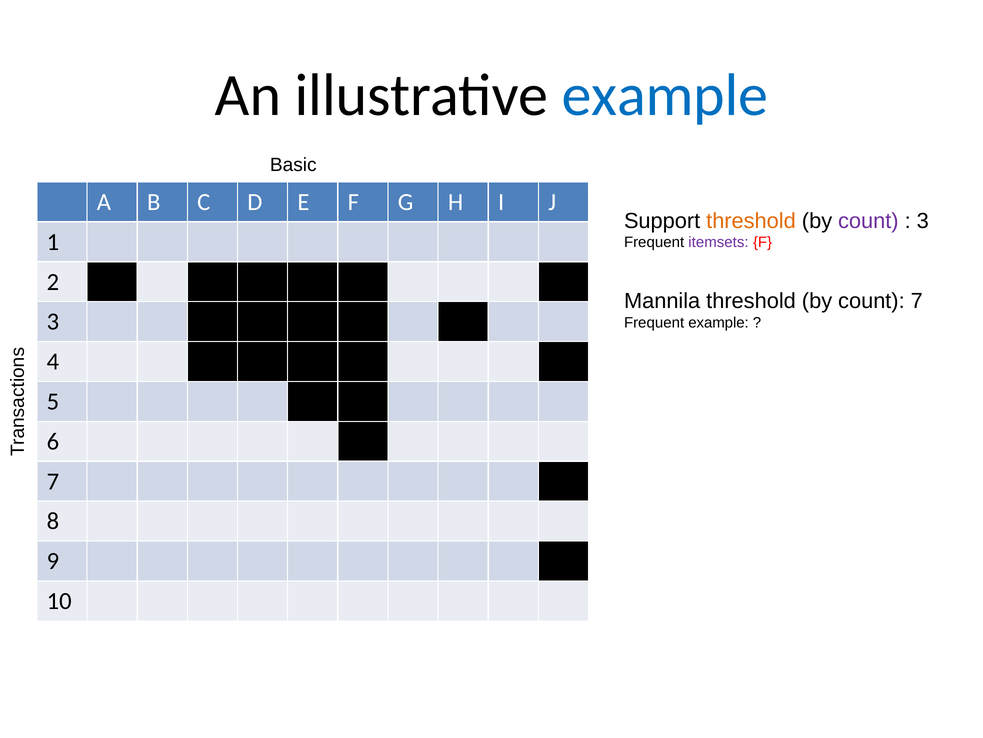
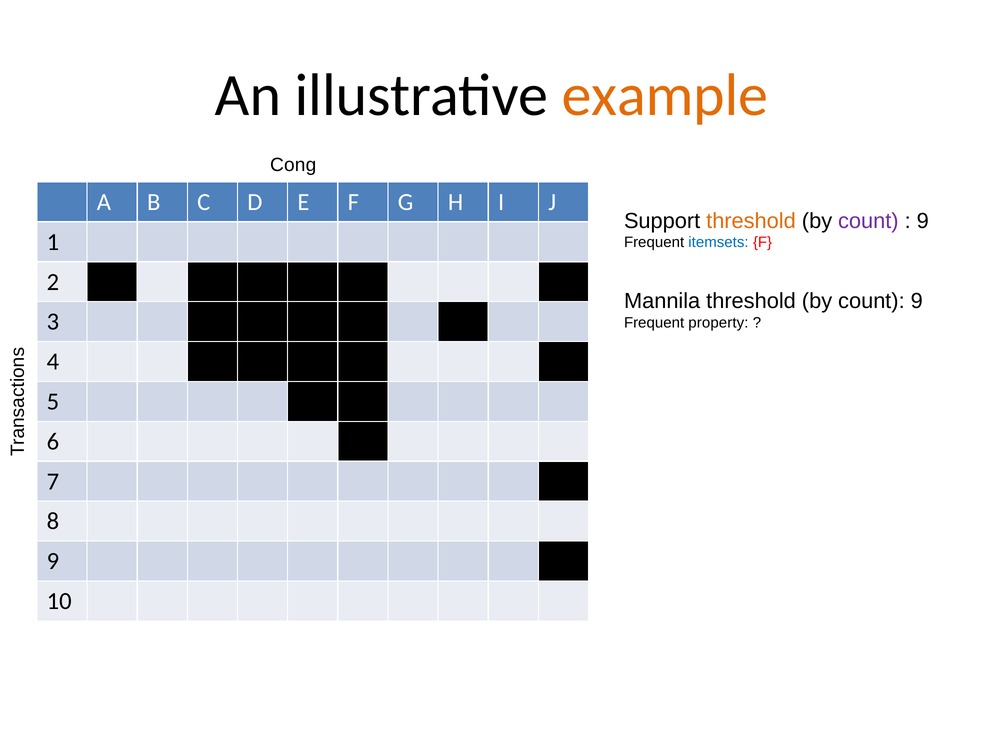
example colour: blue -> orange (665, 95)
Basic: Basic -> Cong (293, 165)
3: 3 -> 9 (923, 221)
itemsets colour: purple -> blue (718, 242)
count 7: 7 -> 9 (917, 301)
Frequent example: example -> property (718, 323)
